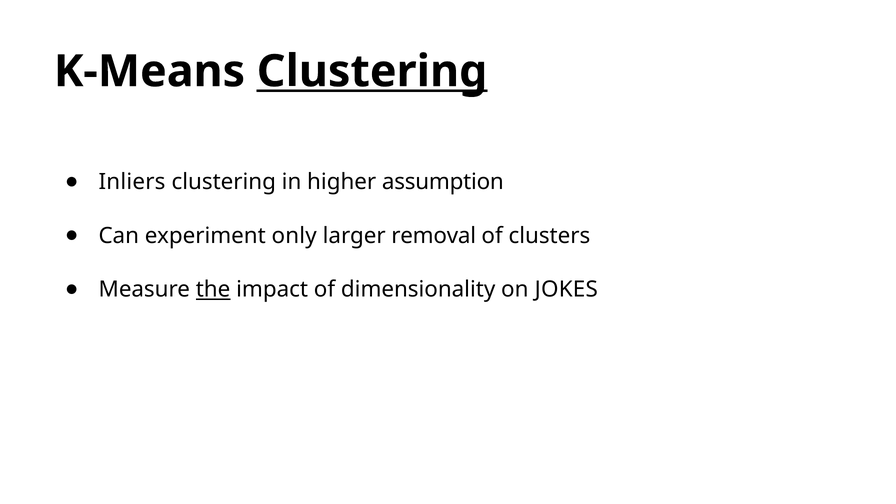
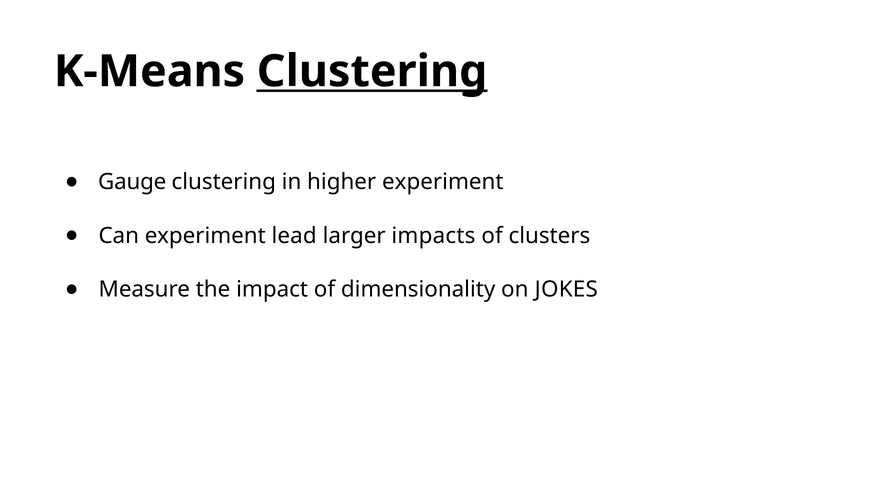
Inliers: Inliers -> Gauge (132, 182)
higher assumption: assumption -> experiment (443, 182)
only: only -> lead (294, 236)
removal: removal -> impacts (433, 236)
the underline: present -> none (213, 289)
